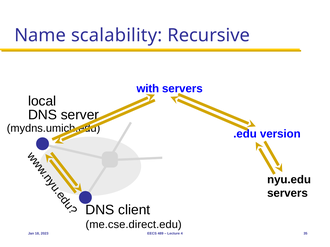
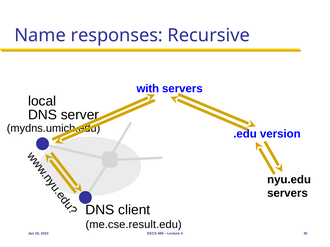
scalability: scalability -> responses (117, 35)
me.cse.direct.edu: me.cse.direct.edu -> me.cse.result.edu (134, 225)
